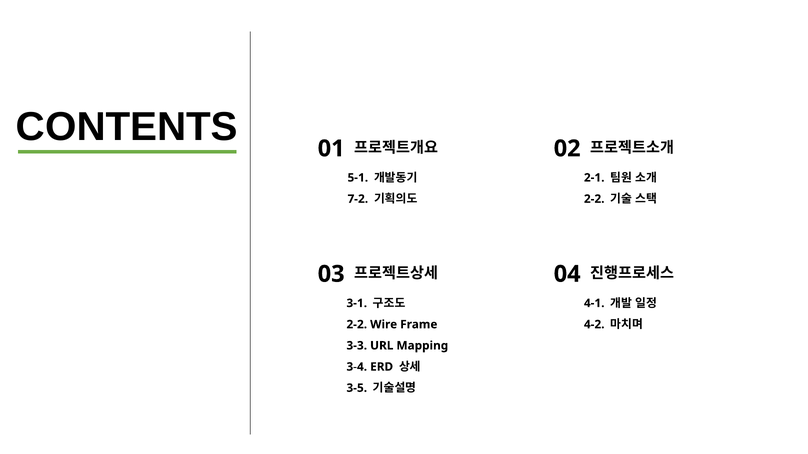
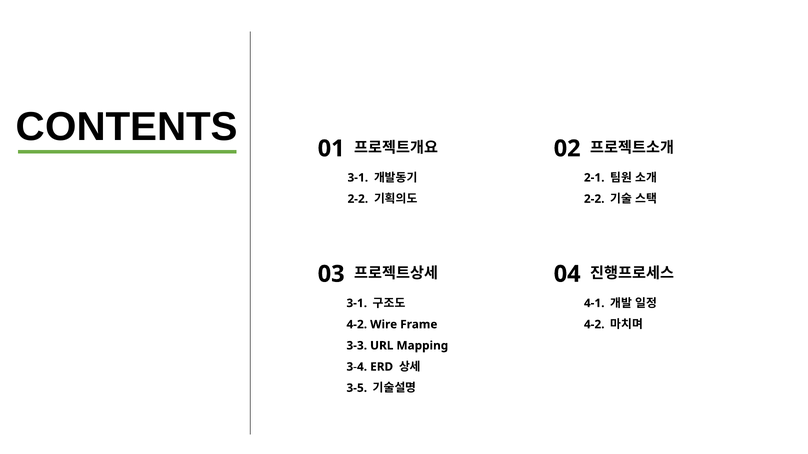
5-1: 5-1 -> 3-1 (358, 178)
7-2: 7-2 -> 2-2 (358, 199)
2-2: 2-2 -> 4-2 (357, 325)
